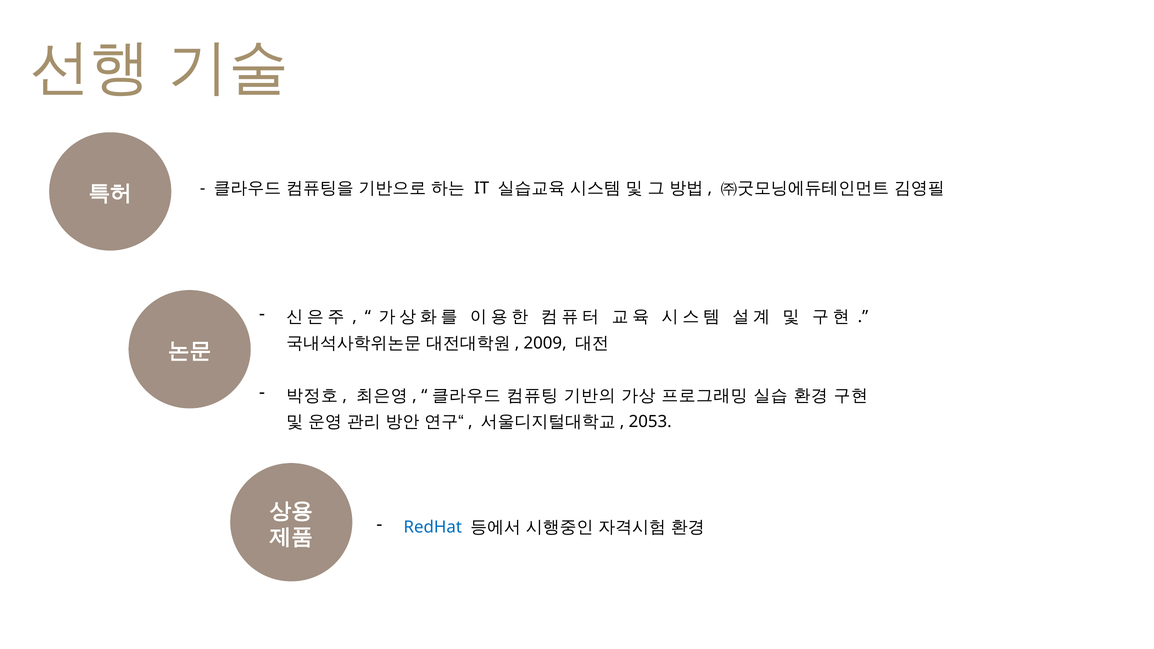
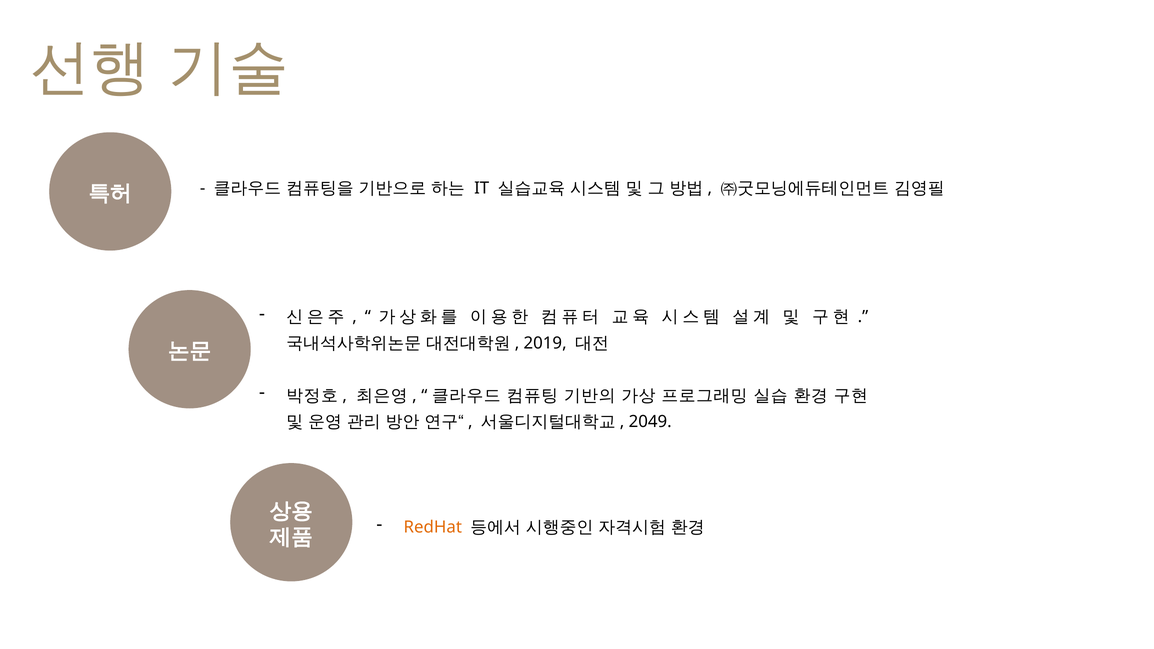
2009: 2009 -> 2019 (545, 343)
2053: 2053 -> 2049 (650, 422)
RedHat colour: blue -> orange (433, 527)
